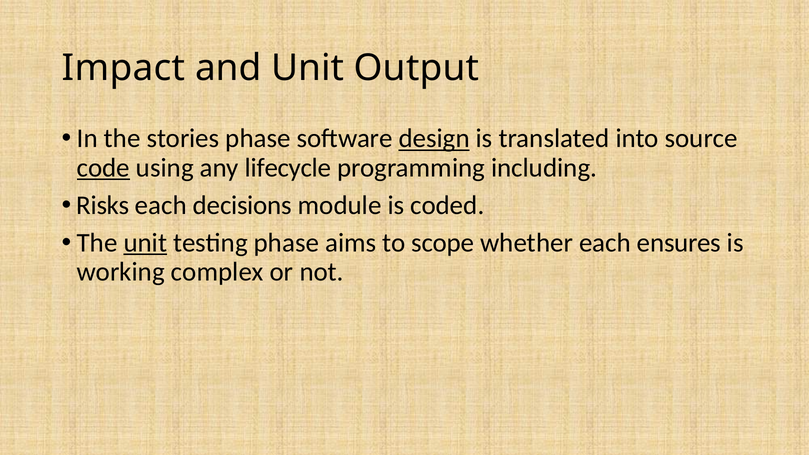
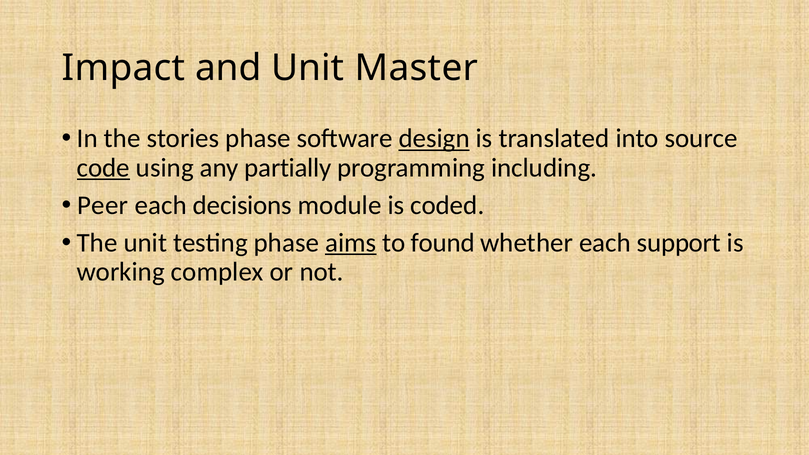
Output: Output -> Master (416, 68)
lifecycle: lifecycle -> partially (288, 168)
Risks: Risks -> Peer (103, 205)
unit underline: present -> none (145, 243)
aims underline: none -> present (351, 243)
scope: scope -> found (443, 243)
ensures: ensures -> support (679, 243)
